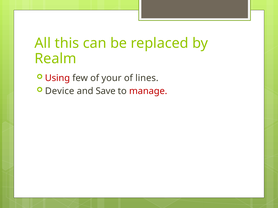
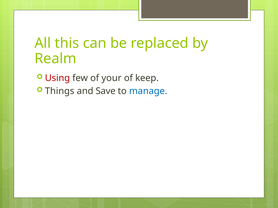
lines: lines -> keep (147, 78)
Device: Device -> Things (60, 91)
manage colour: red -> blue (148, 91)
